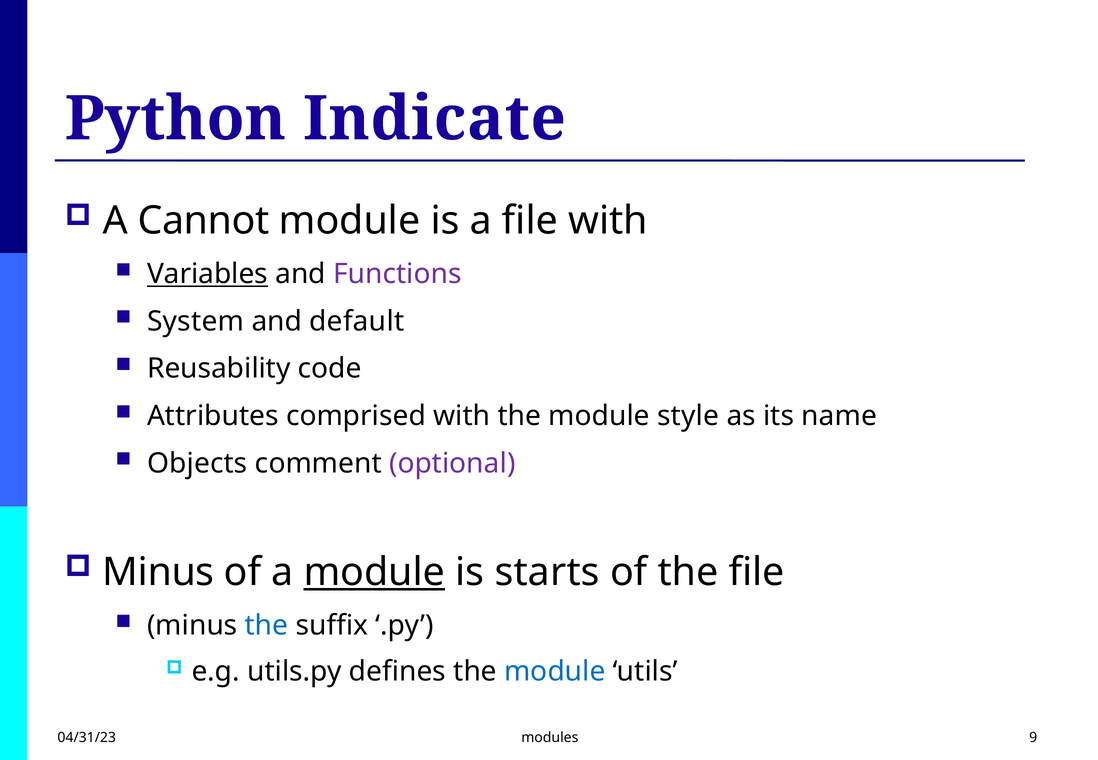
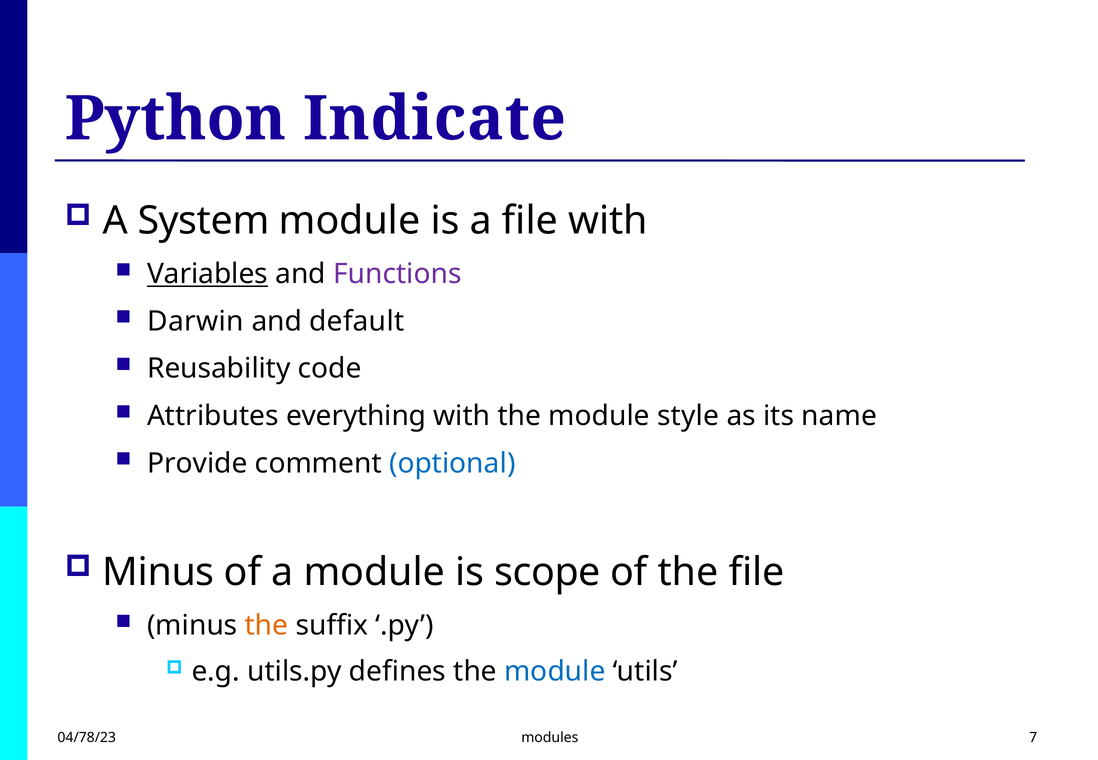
Cannot: Cannot -> System (203, 221)
System: System -> Darwin (196, 321)
comprised: comprised -> everything (356, 416)
Objects: Objects -> Provide (197, 463)
optional colour: purple -> blue (452, 463)
module underline: present -> none (374, 572)
starts: starts -> scope (547, 572)
the colour: blue -> orange (267, 626)
04/31/23: 04/31/23 -> 04/78/23 (87, 738)
9: 9 -> 7 (1033, 738)
